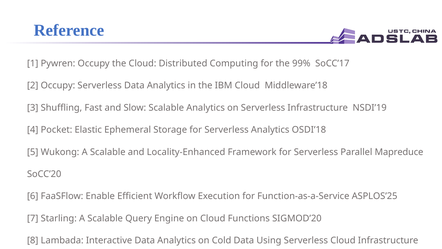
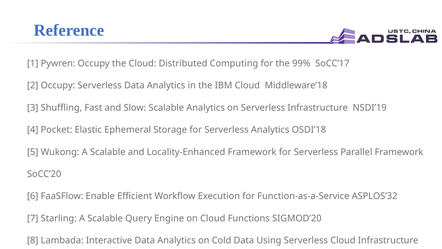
Parallel Mapreduce: Mapreduce -> Framework (399, 152)
ASPLOS’25: ASPLOS’25 -> ASPLOS’32 (375, 196)
